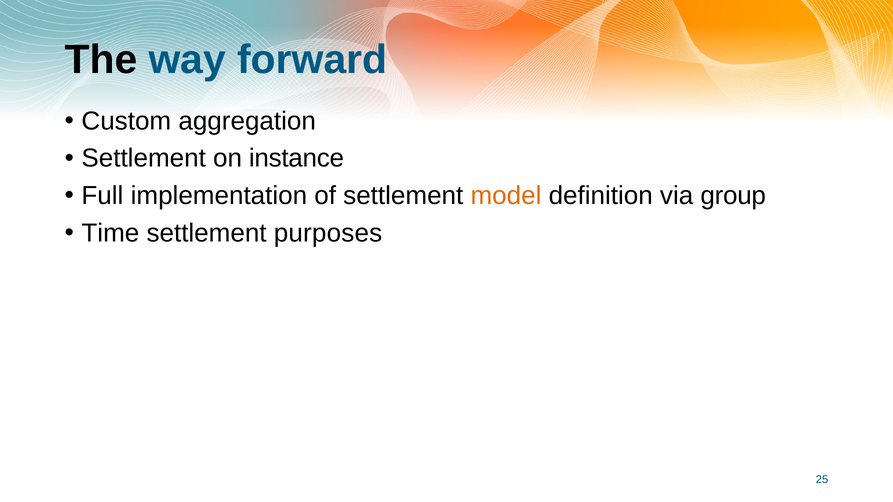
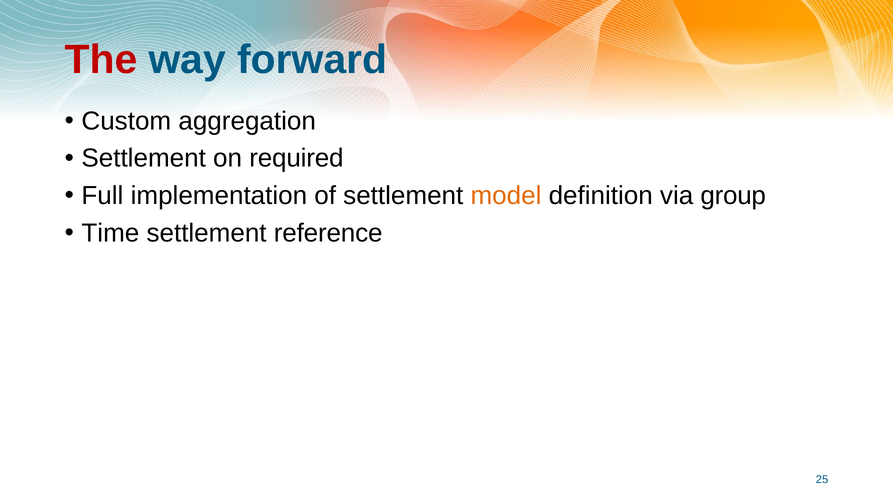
The colour: black -> red (101, 60)
instance: instance -> required (296, 158)
purposes: purposes -> reference (328, 233)
